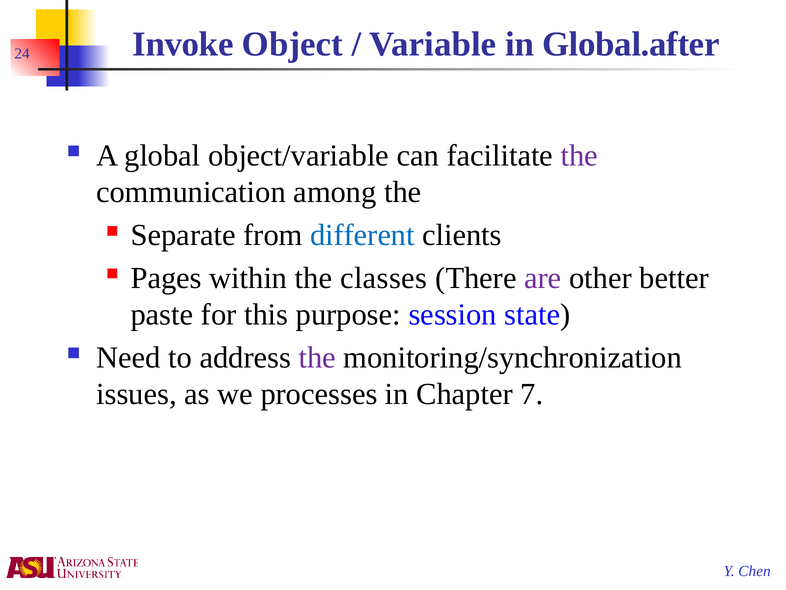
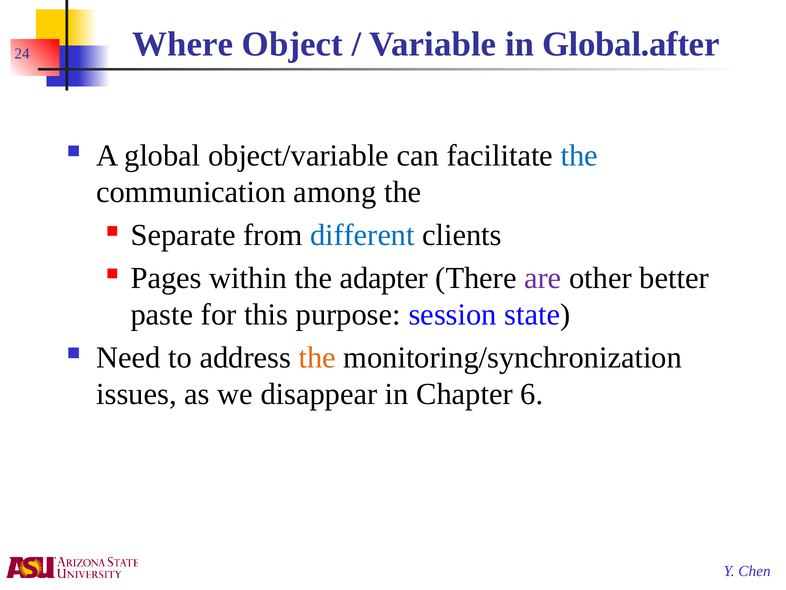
Invoke: Invoke -> Where (183, 44)
the colour: purple -> blue (579, 155)
classes: classes -> adapter (384, 278)
the colour: purple -> orange (317, 357)
processes: processes -> disappear (319, 394)
7: 7 -> 6 (532, 394)
